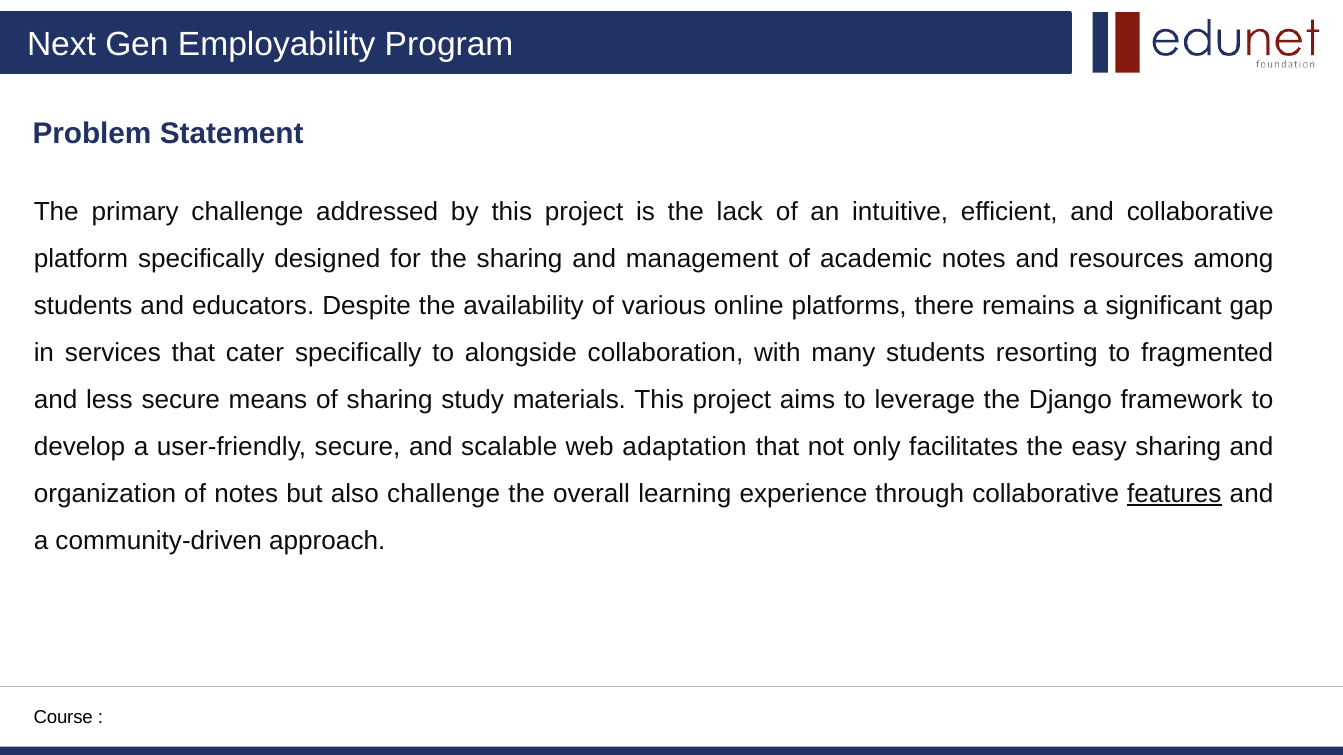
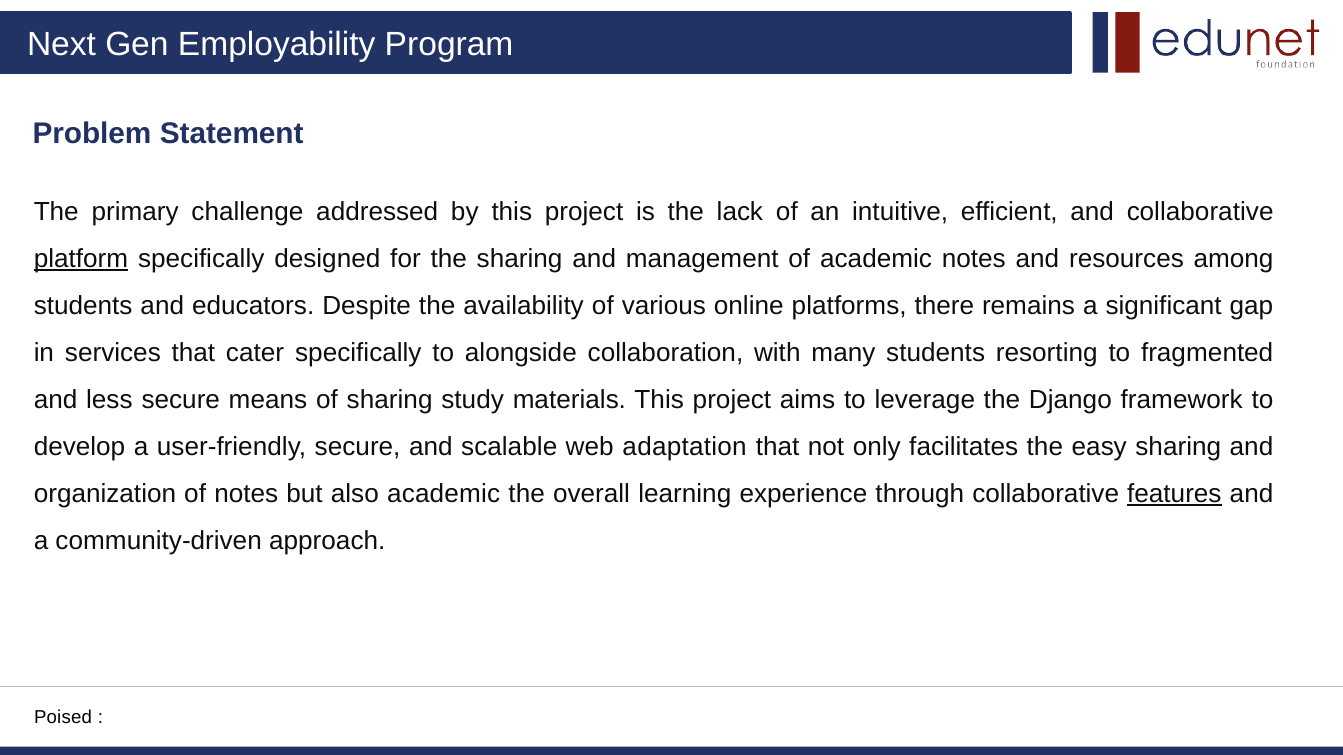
platform underline: none -> present (81, 259)
also challenge: challenge -> academic (444, 494)
Course: Course -> Poised (63, 718)
